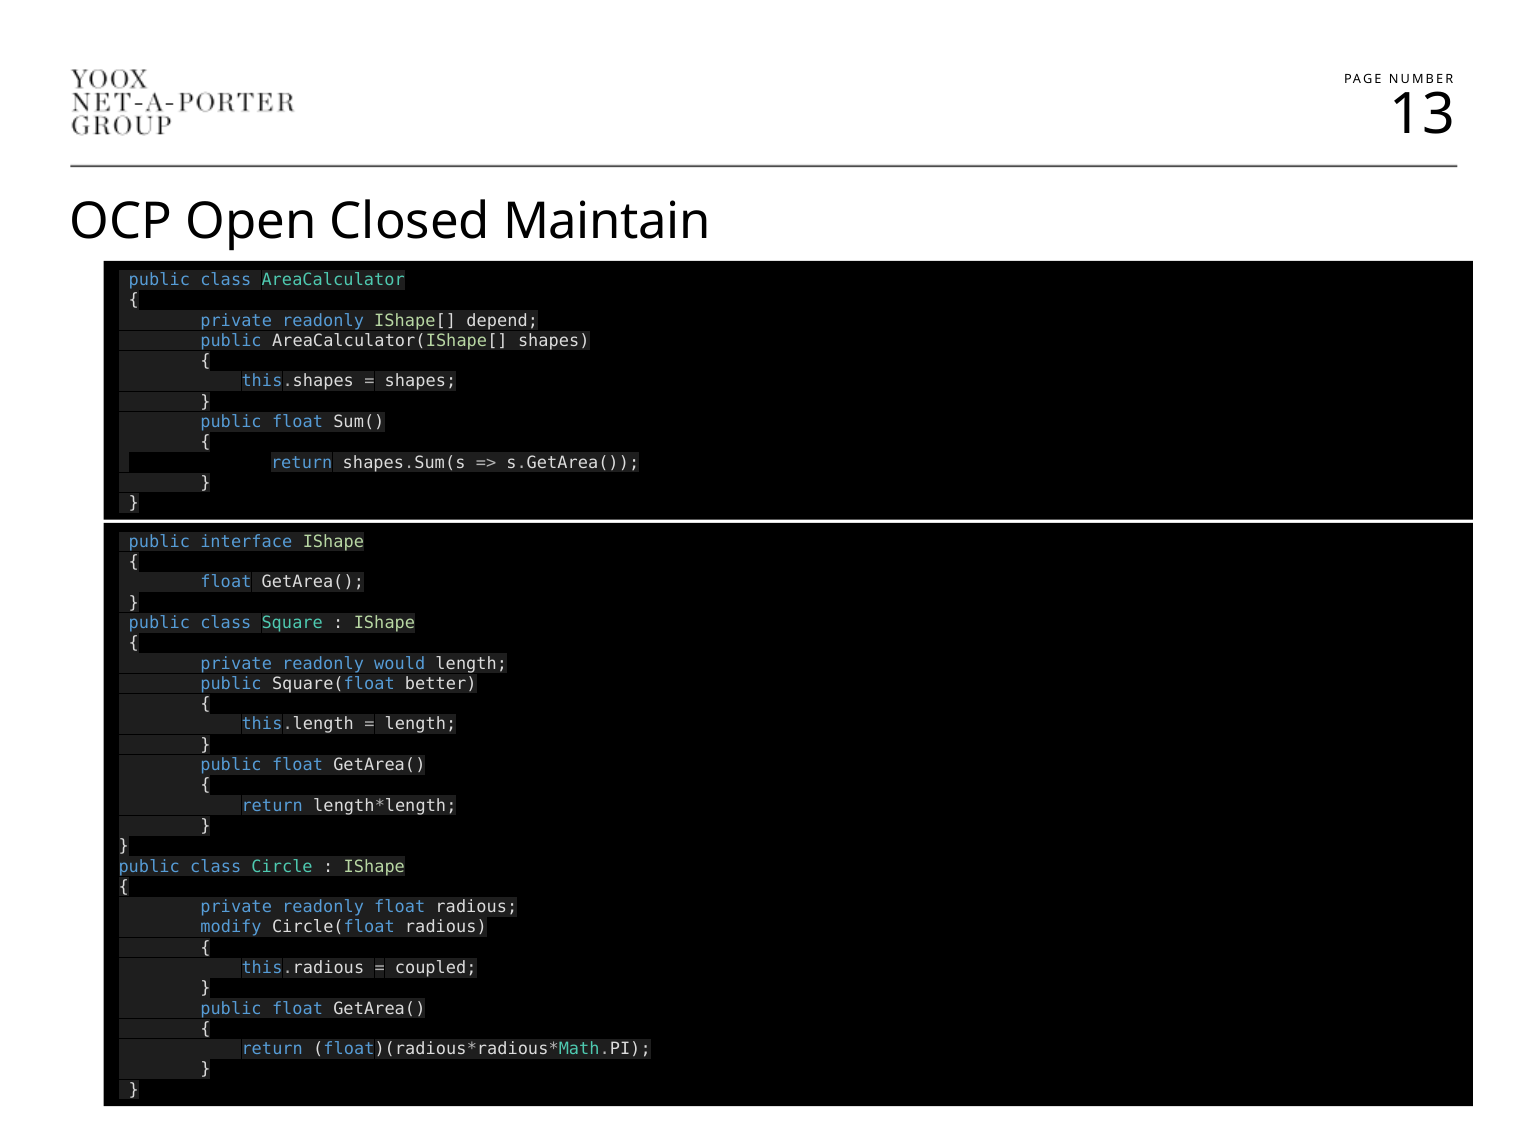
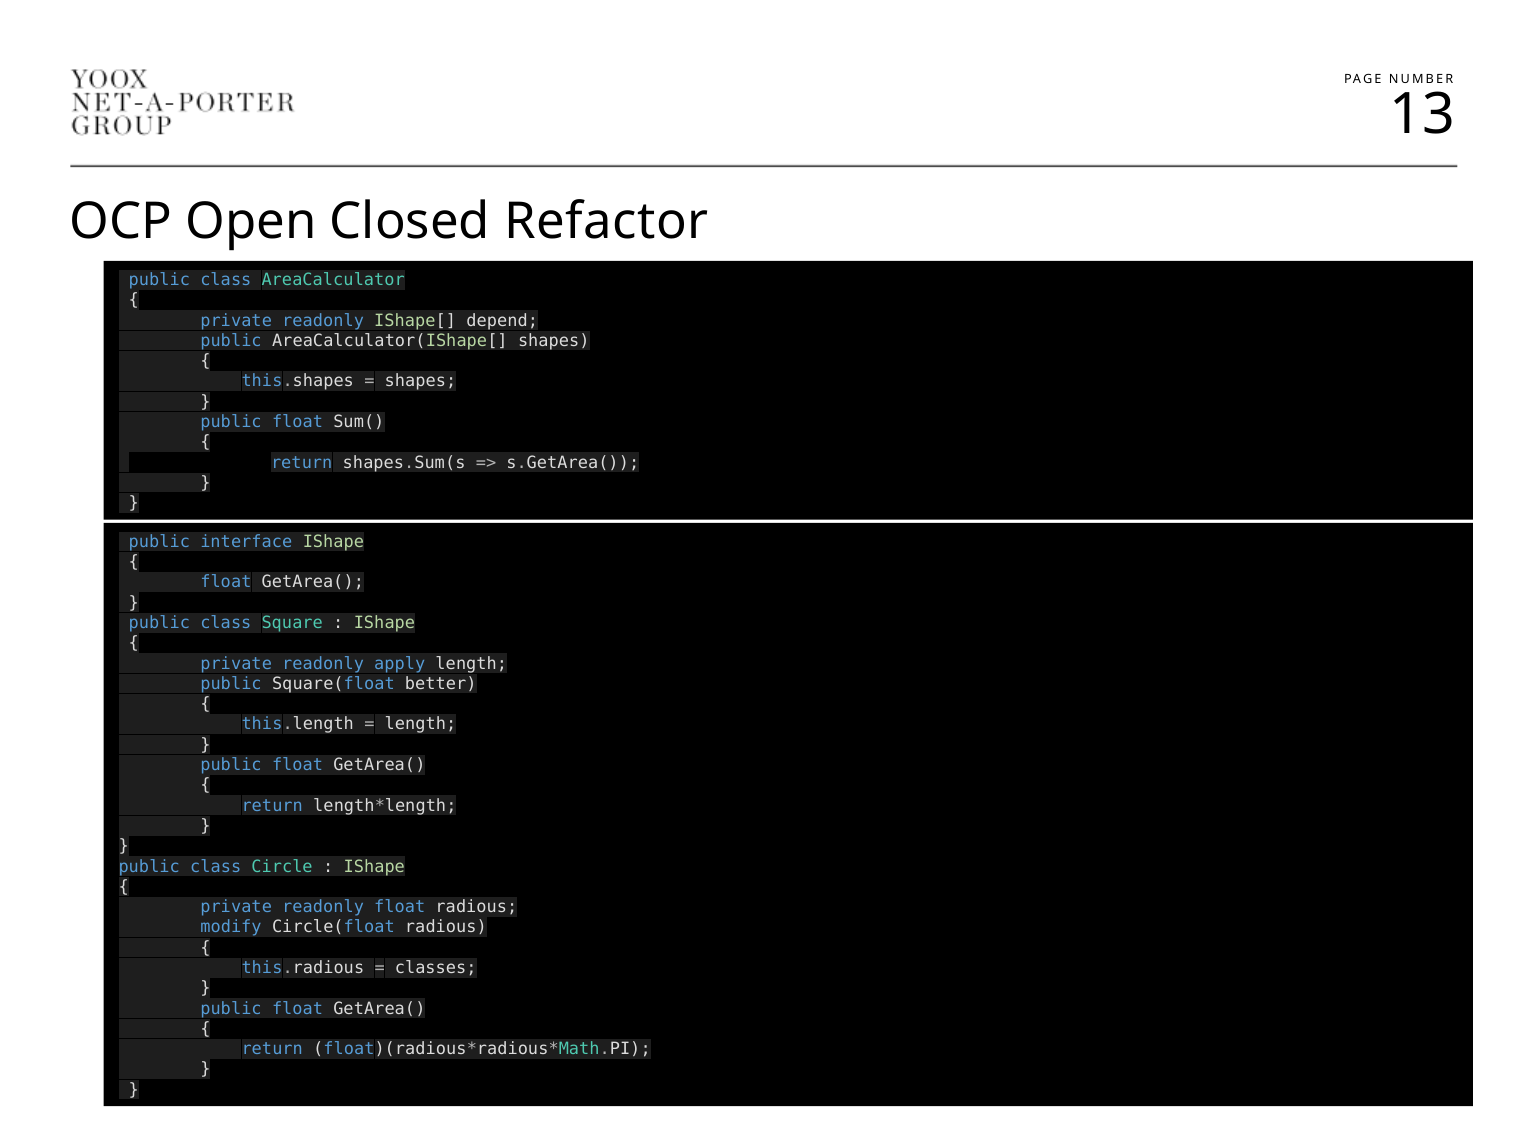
Maintain: Maintain -> Refactor (606, 222)
would: would -> apply (400, 663)
coupled: coupled -> classes (436, 968)
